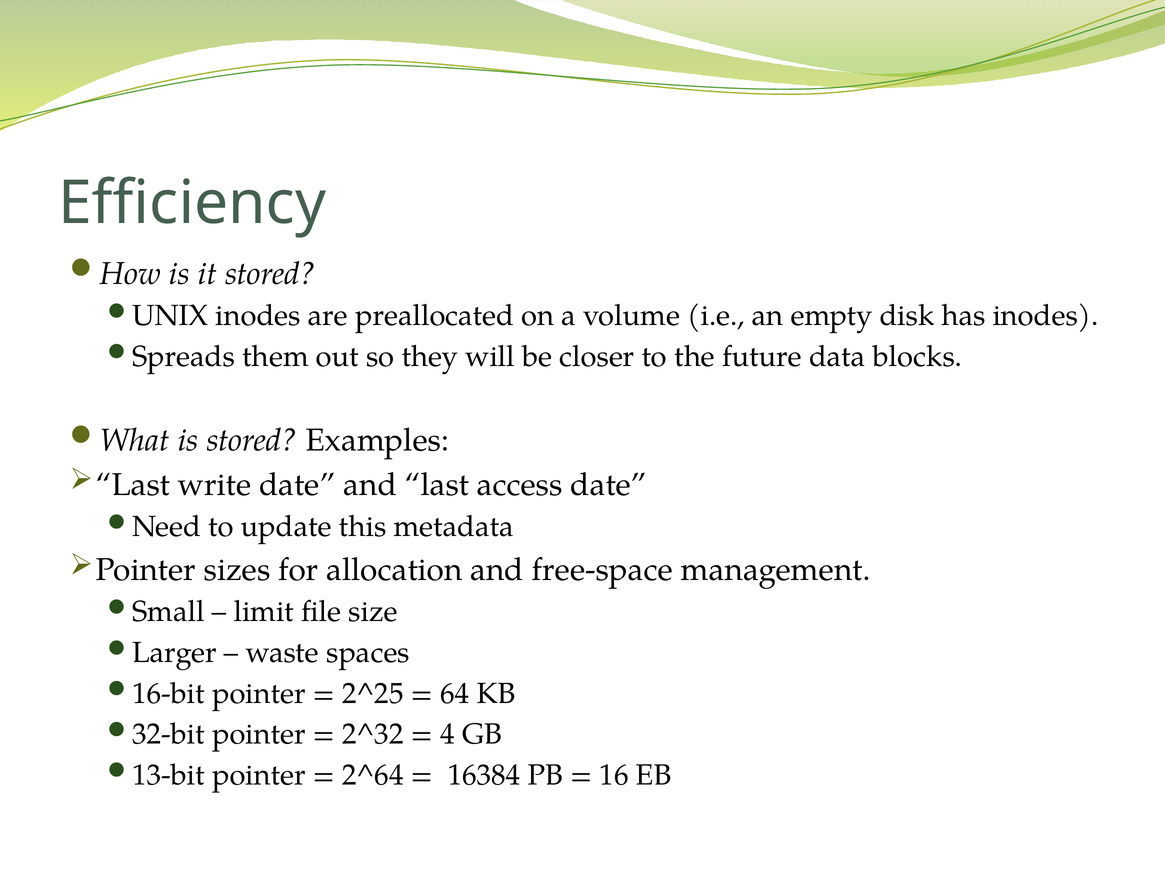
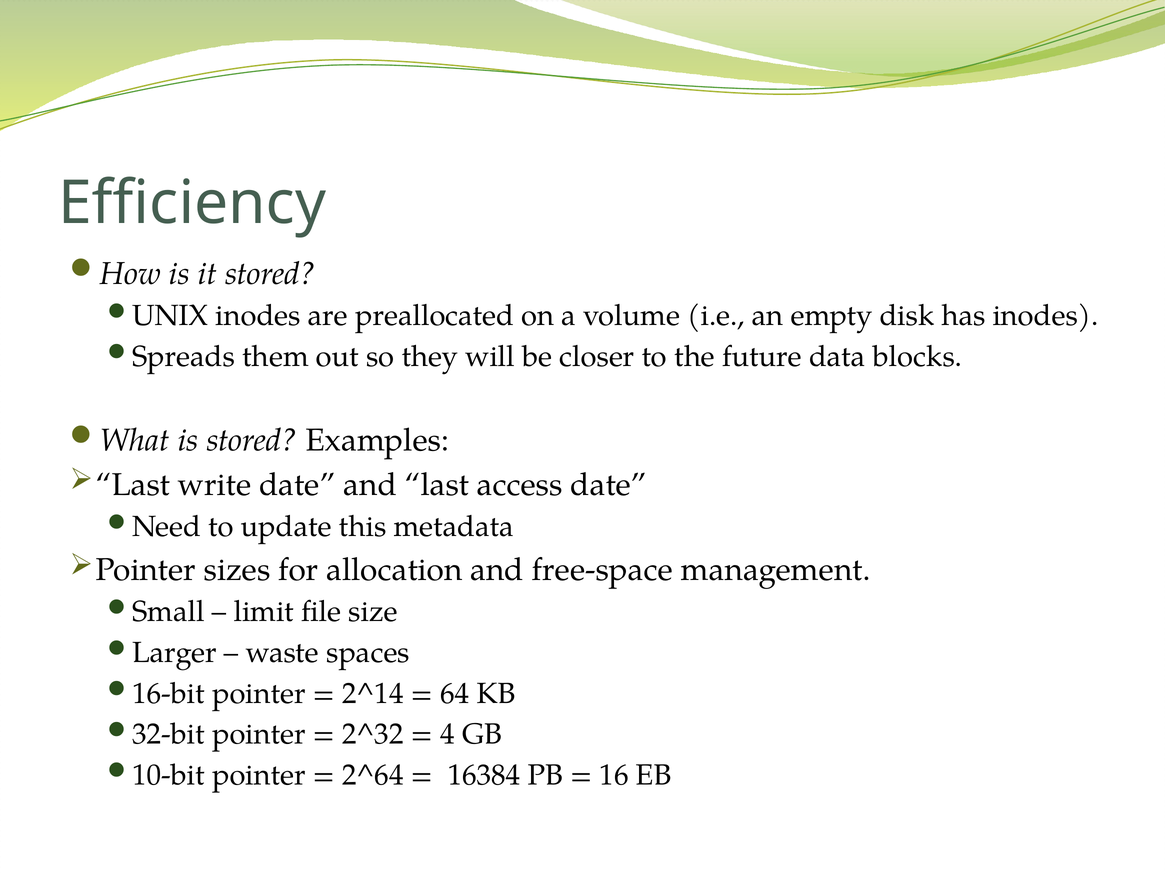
2^25: 2^25 -> 2^14 (373, 693)
13-bit: 13-bit -> 10-bit (168, 775)
